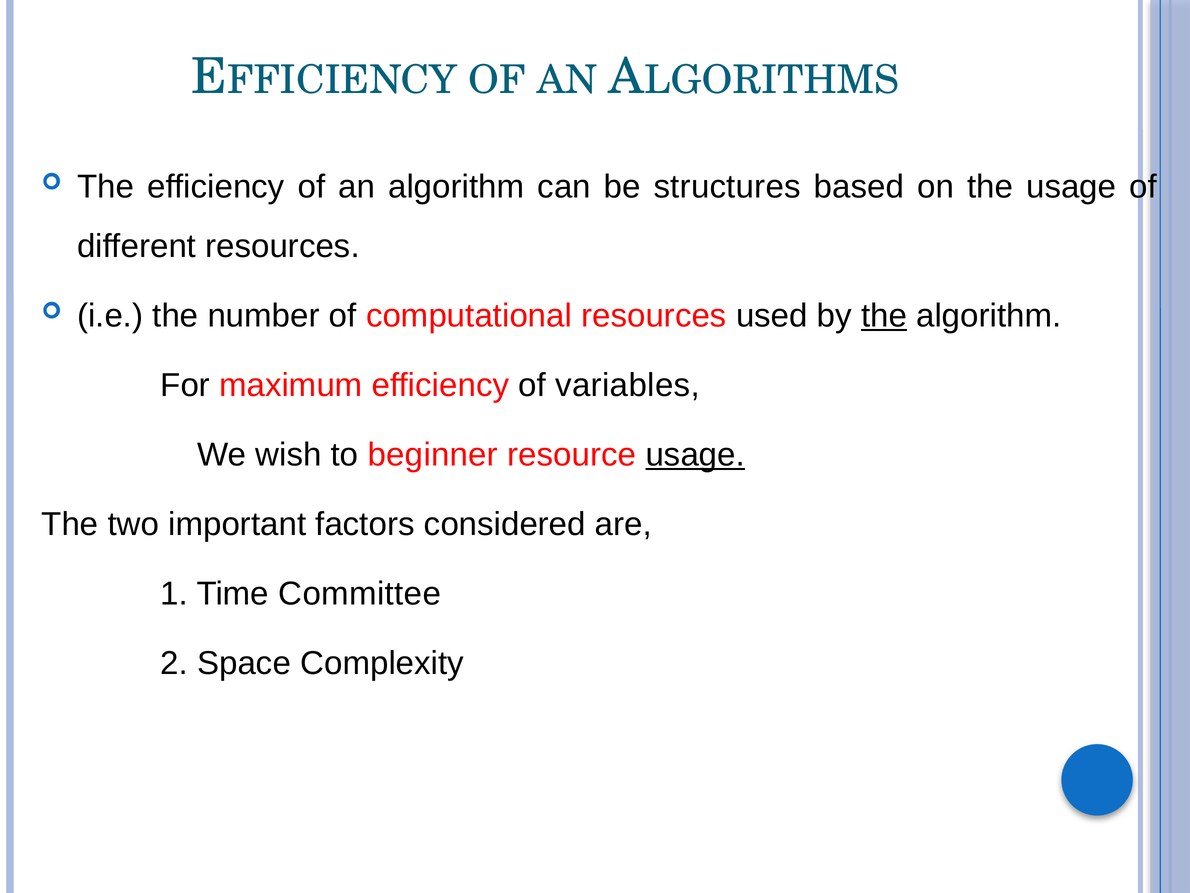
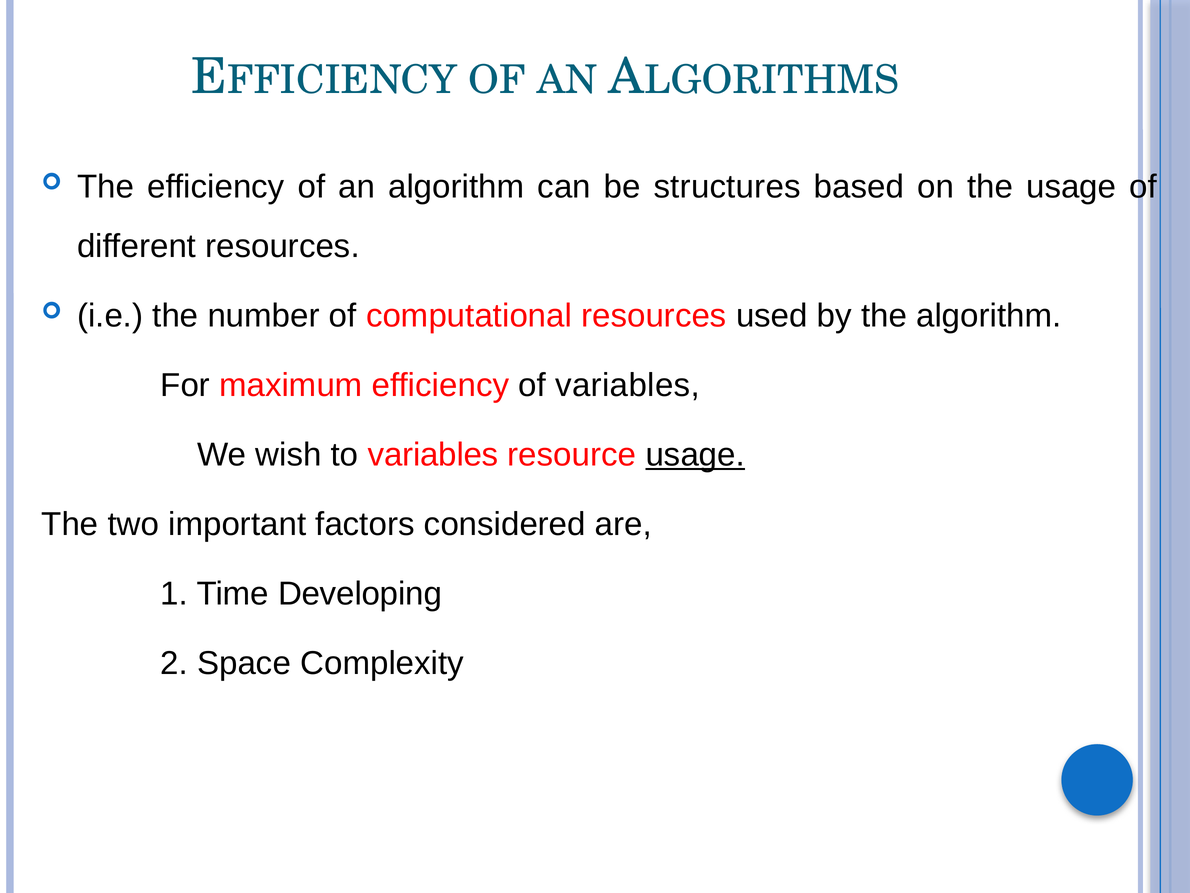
the underline: present -> none (884, 316)
to beginner: beginner -> variables (433, 454)
Committee: Committee -> Developing (360, 593)
